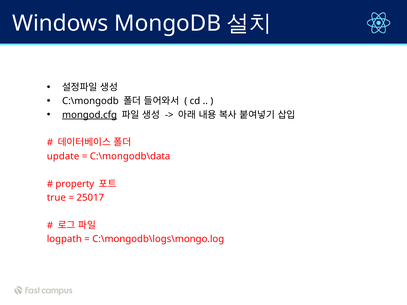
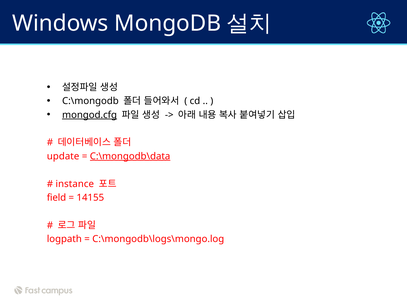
C:\mongodb\data underline: none -> present (130, 156)
property: property -> instance (75, 184)
true: true -> field (56, 198)
25017: 25017 -> 14155 (90, 198)
